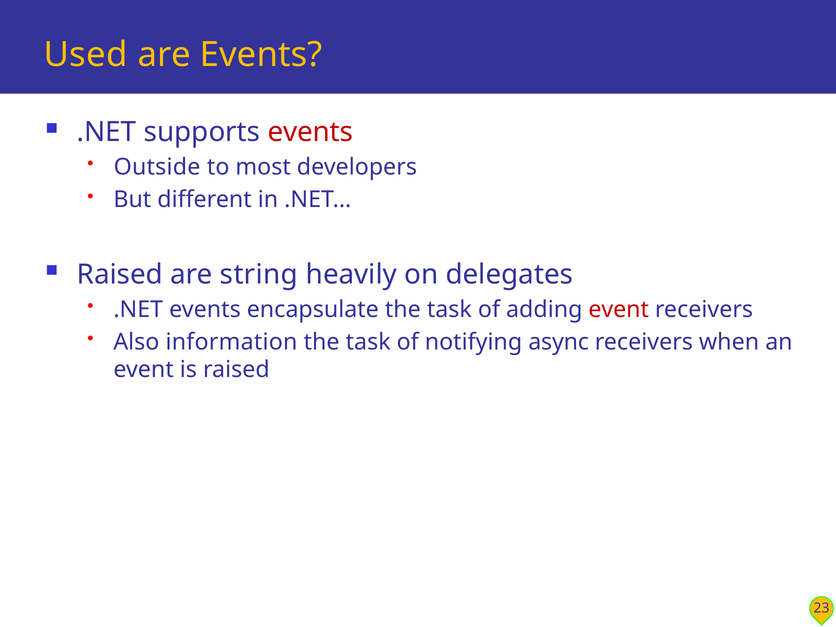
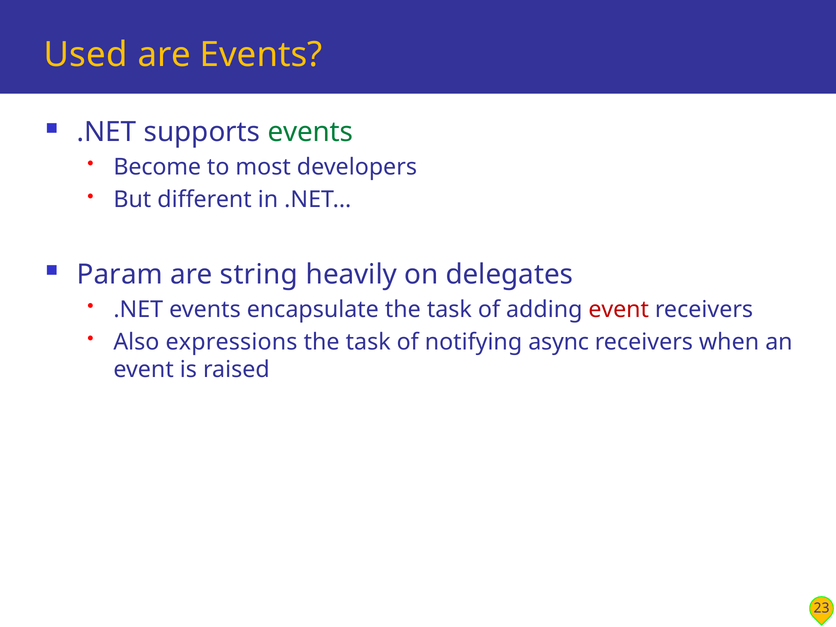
events colour: red -> green (310, 132)
Outside: Outside -> Become (157, 167)
Raised: Raised -> Param (120, 274)
information: information -> expressions (232, 342)
